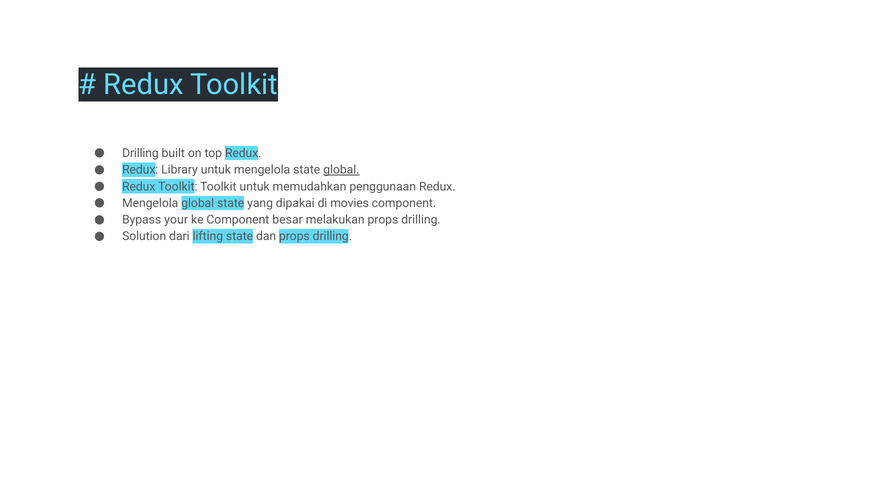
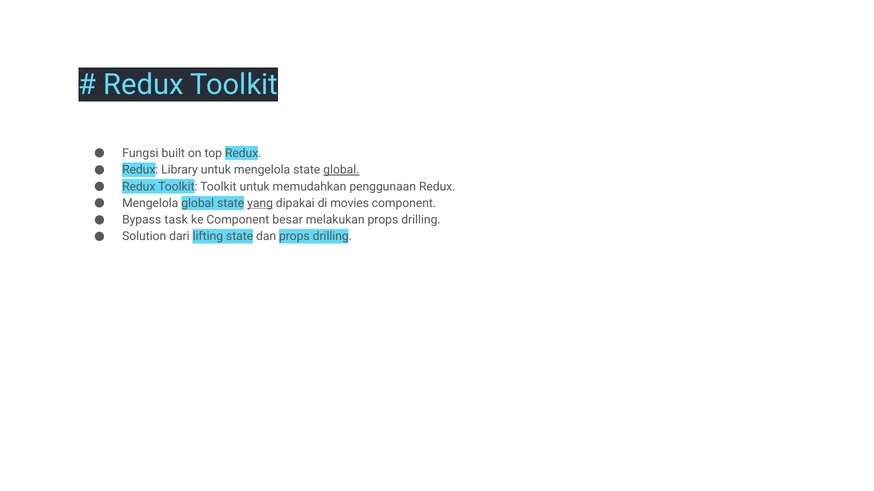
Drilling: Drilling -> Fungsi (140, 153)
yang underline: none -> present (260, 203)
your: your -> task (176, 220)
